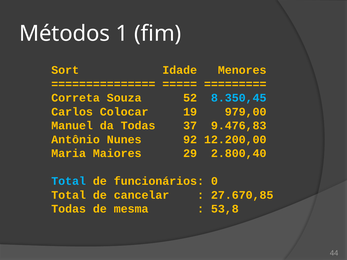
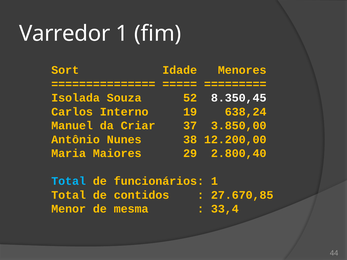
Métodos: Métodos -> Varredor (65, 34)
Correta: Correta -> Isolada (76, 98)
8.350,45 colour: light blue -> white (239, 98)
Colocar: Colocar -> Interno (124, 112)
979,00: 979,00 -> 638,24 (246, 112)
da Todas: Todas -> Criar (138, 126)
9.476,83: 9.476,83 -> 3.850,00 (239, 126)
92: 92 -> 38 (190, 140)
funcionários 0: 0 -> 1 (214, 181)
cancelar: cancelar -> contidos (142, 195)
Todas: Todas -> Menor (69, 209)
53,8: 53,8 -> 33,4 (225, 209)
